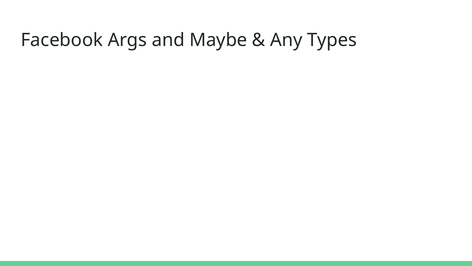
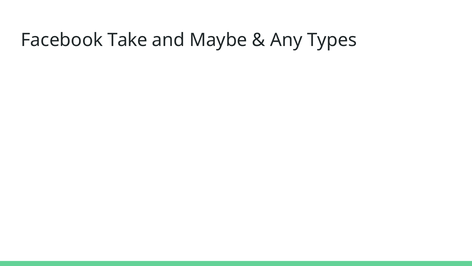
Args: Args -> Take (127, 40)
